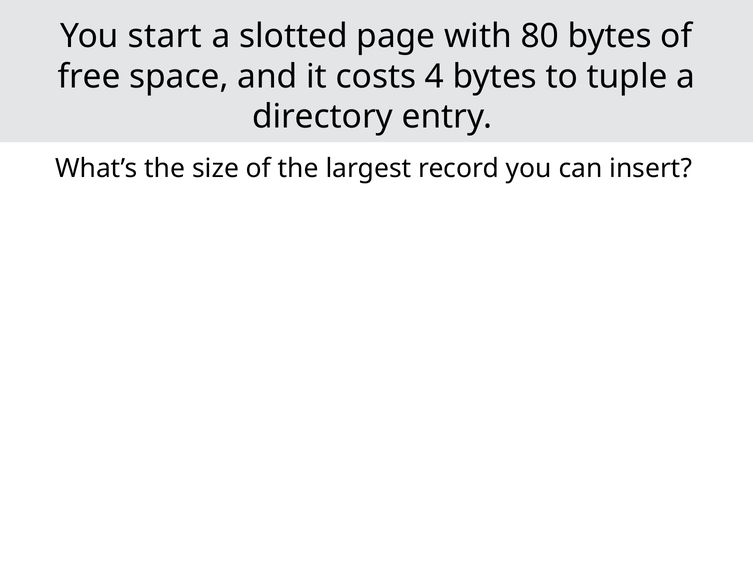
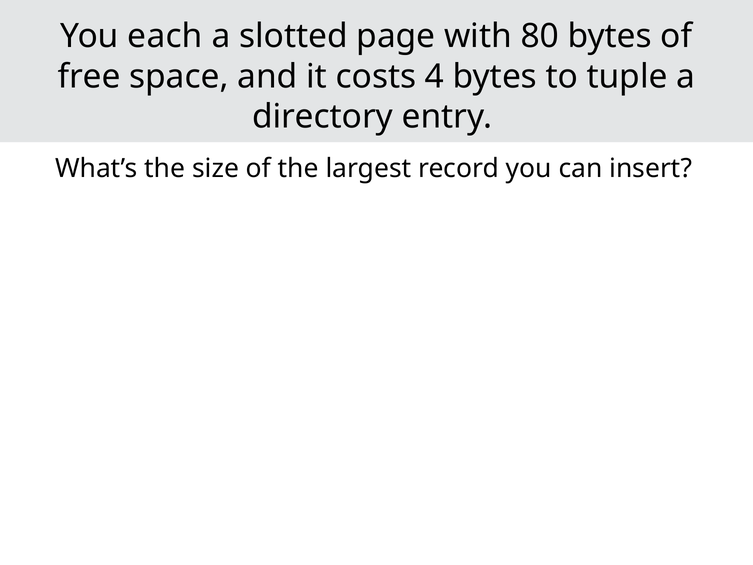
start: start -> each (165, 36)
